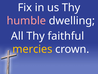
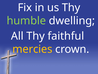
humble colour: pink -> light green (26, 21)
